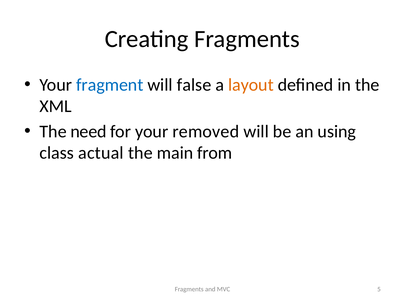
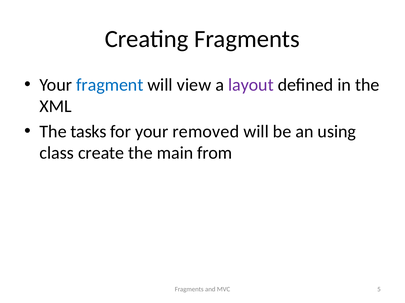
false: false -> view (194, 85)
layout colour: orange -> purple (251, 85)
need: need -> tasks (89, 132)
actual: actual -> create (101, 153)
